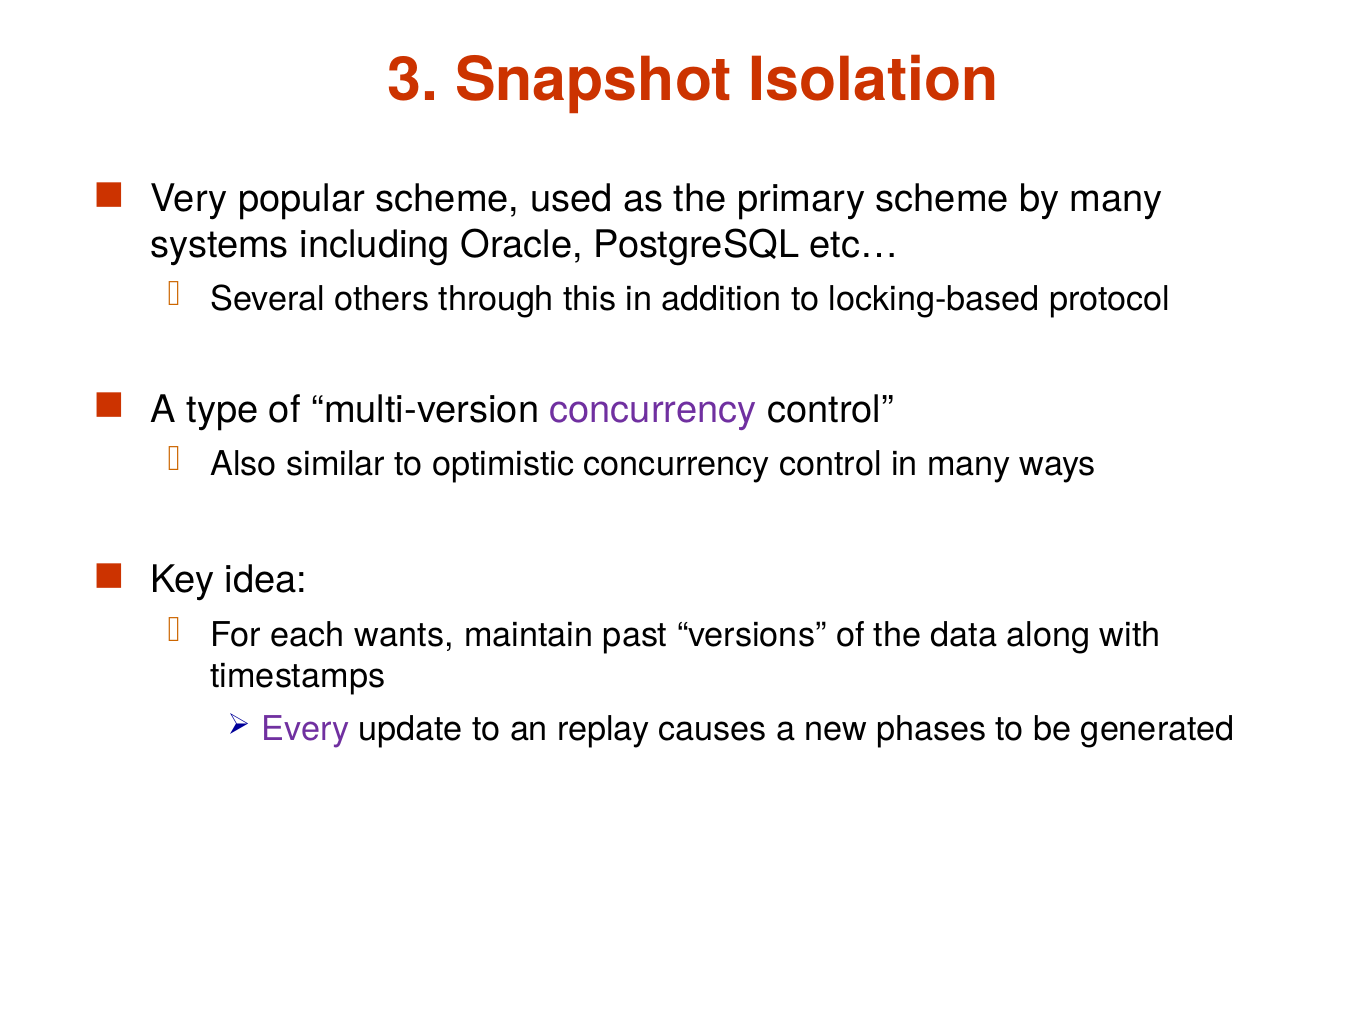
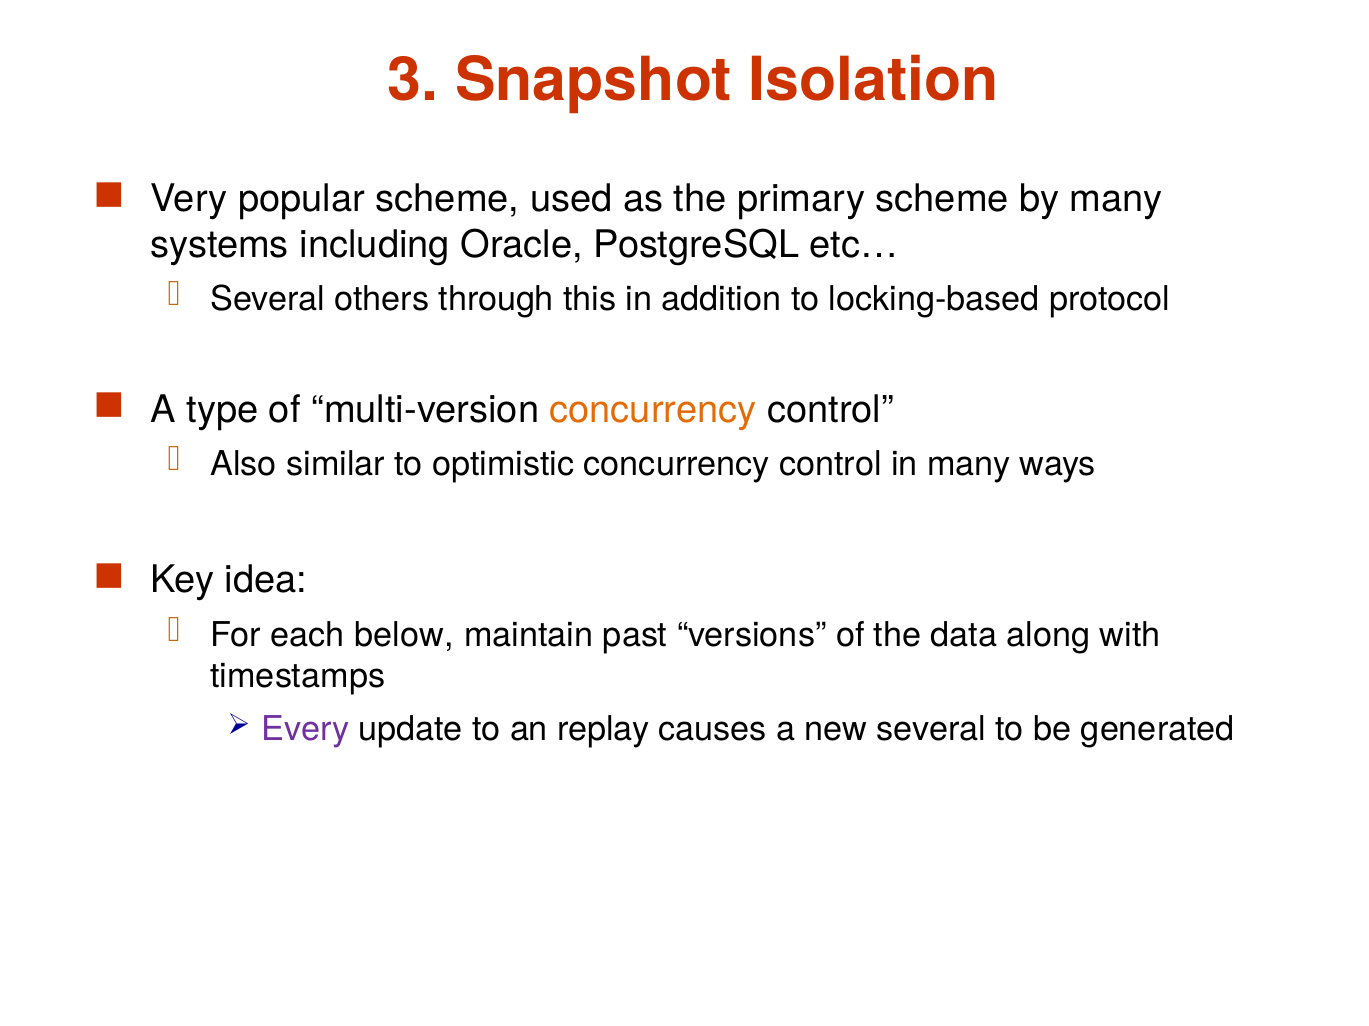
concurrency colour: purple -> orange (653, 410)
wants: wants -> below (404, 636)
new phases: phases -> several (931, 730)
